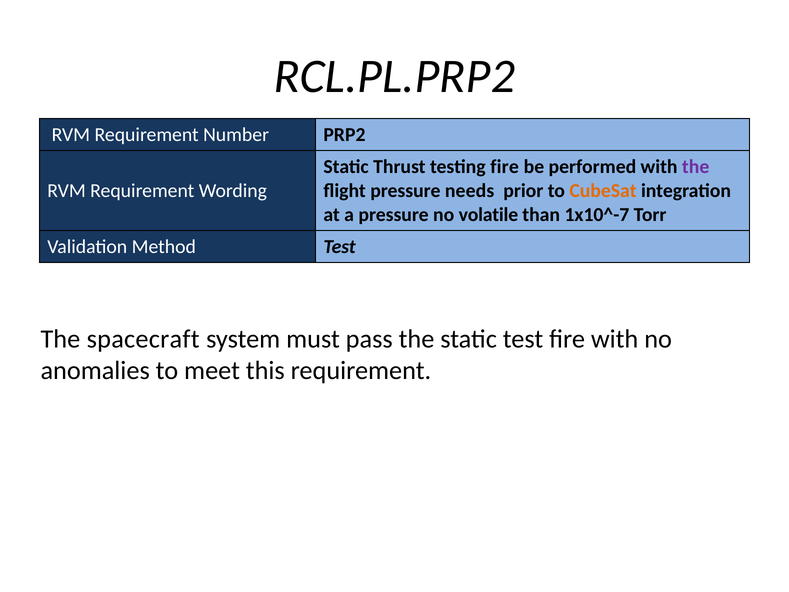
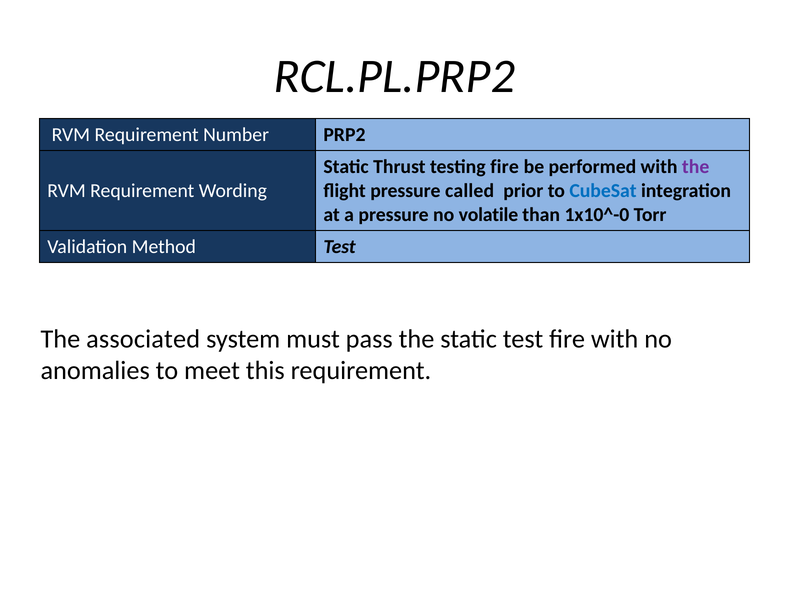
needs: needs -> called (470, 191)
CubeSat colour: orange -> blue (603, 191)
1x10^-7: 1x10^-7 -> 1x10^-0 (597, 215)
spacecraft: spacecraft -> associated (143, 339)
